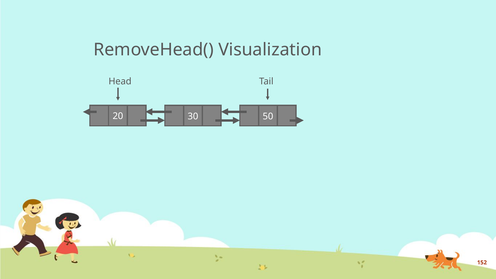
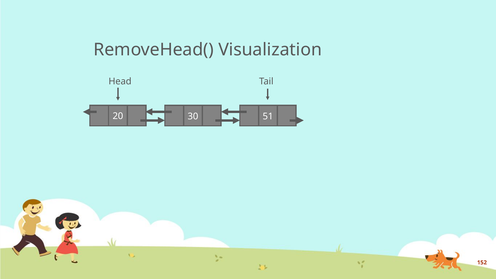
50: 50 -> 51 (268, 116)
